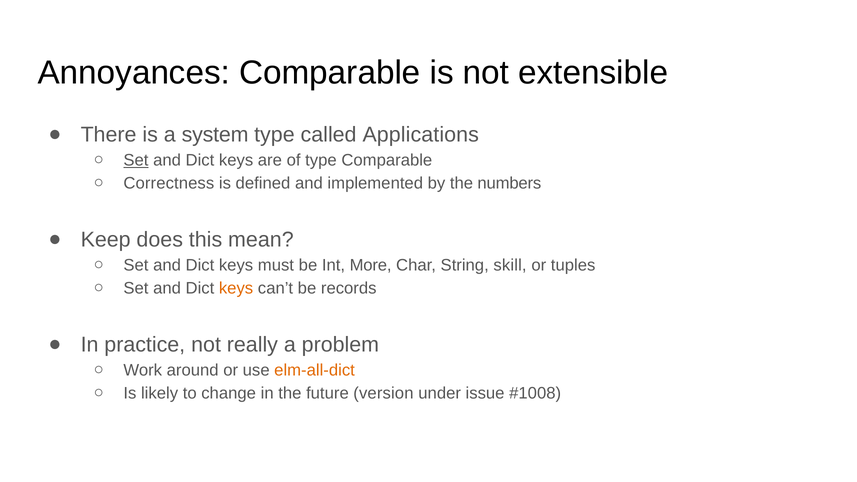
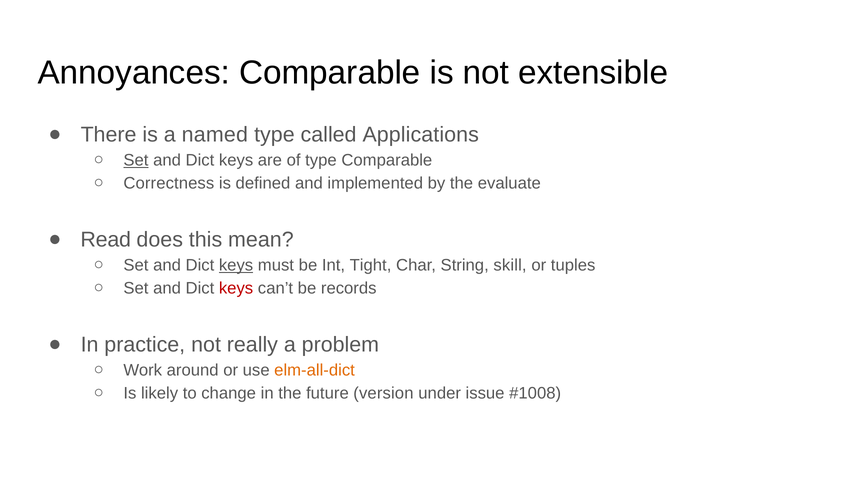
system: system -> named (215, 135)
numbers: numbers -> evaluate (509, 183)
Keep: Keep -> Read (106, 240)
keys underline: none -> present (236, 265)
More: More -> Tight (371, 265)
keys colour: orange -> red (236, 288)
